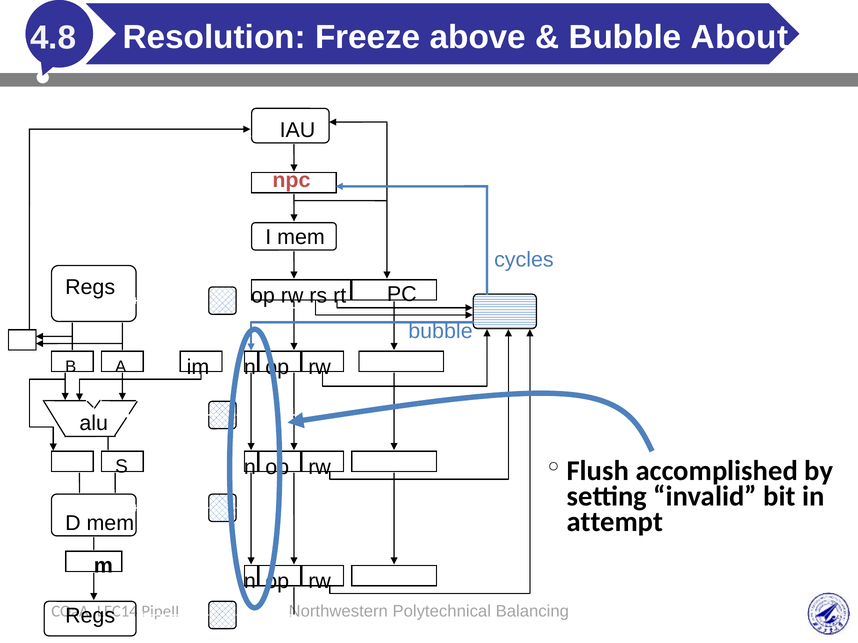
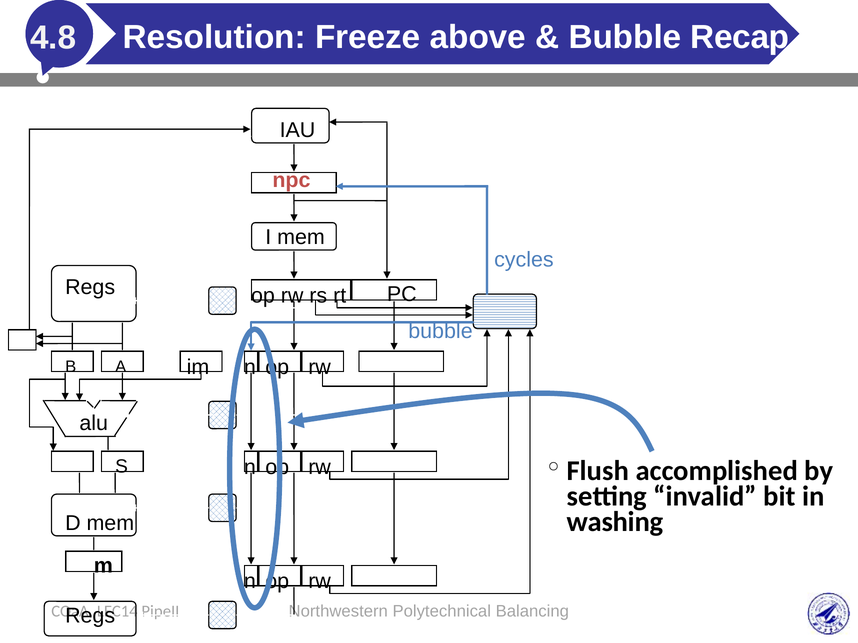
About: About -> Recap (740, 37)
attempt: attempt -> washing (615, 522)
